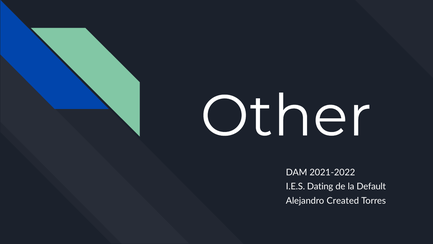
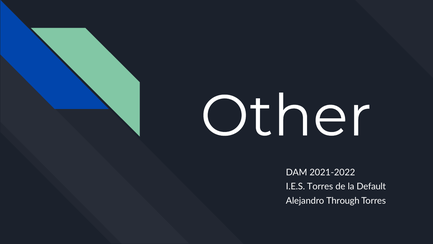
I.E.S Dating: Dating -> Torres (320, 186)
Created: Created -> Through (343, 201)
